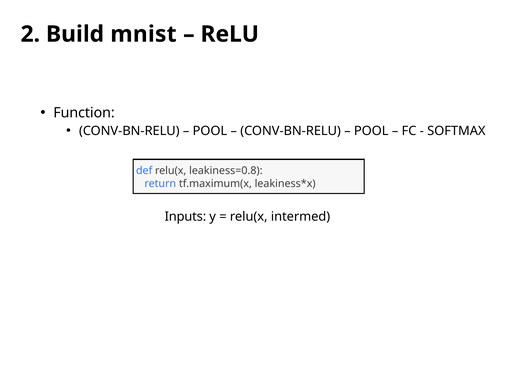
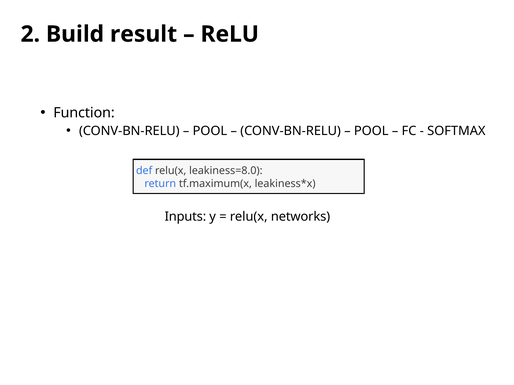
mnist: mnist -> result (144, 34)
leakiness=0.8: leakiness=0.8 -> leakiness=8.0 (226, 171)
intermed: intermed -> networks (301, 217)
